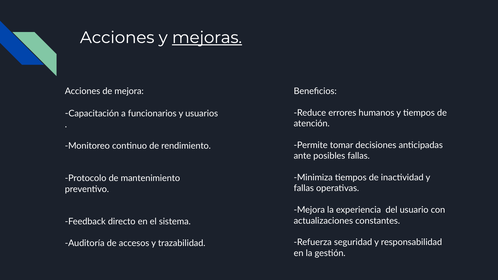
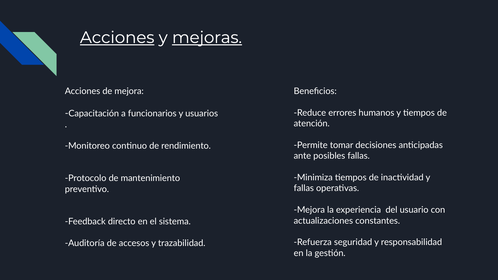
Acciones underline: none -> present (117, 38)
